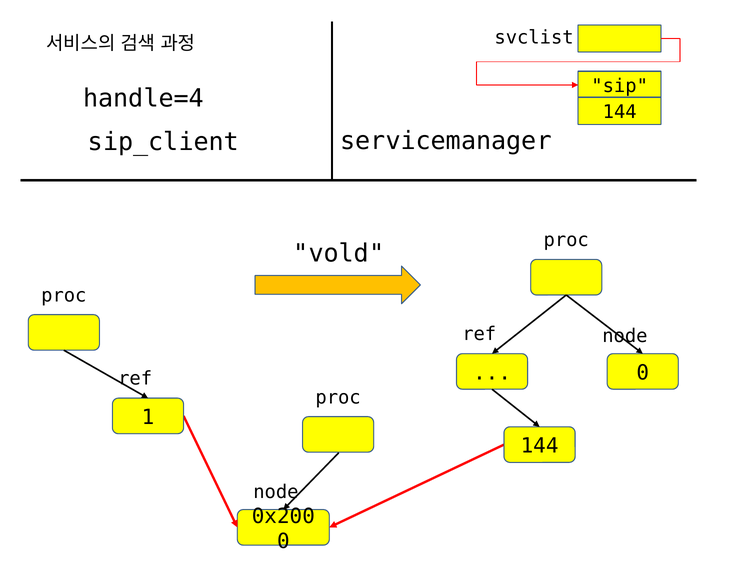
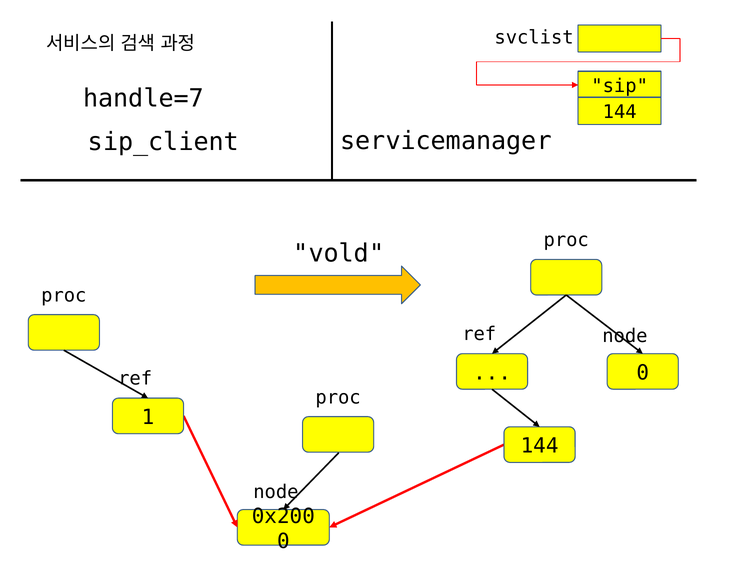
handle=4: handle=4 -> handle=7 (144, 99)
